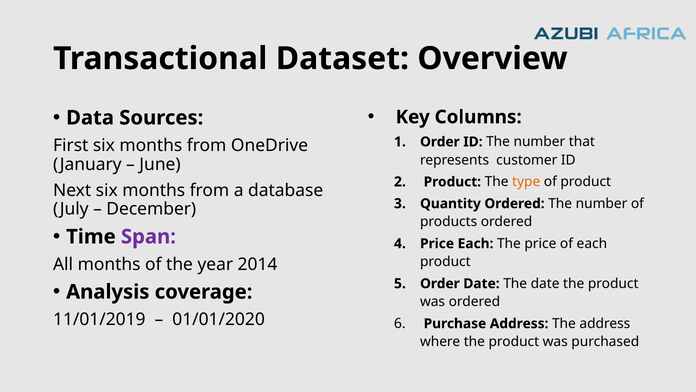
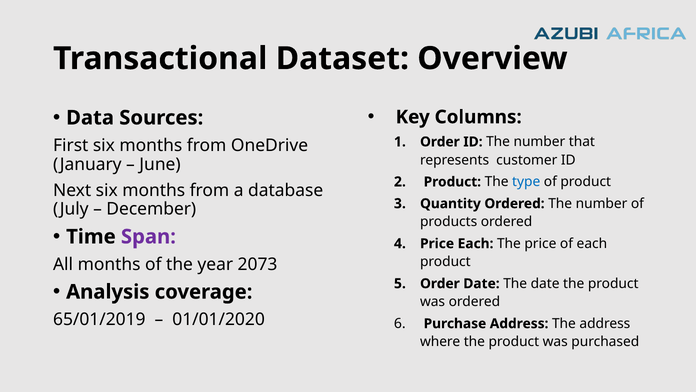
type colour: orange -> blue (526, 182)
2014: 2014 -> 2073 (258, 264)
11/01/2019: 11/01/2019 -> 65/01/2019 (99, 319)
